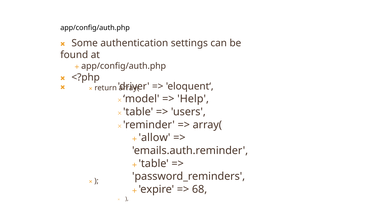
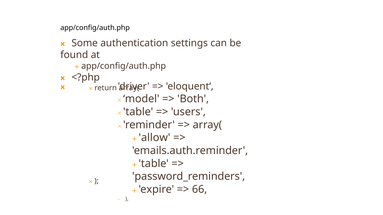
Help: Help -> Both (193, 99)
68: 68 -> 66 (200, 190)
